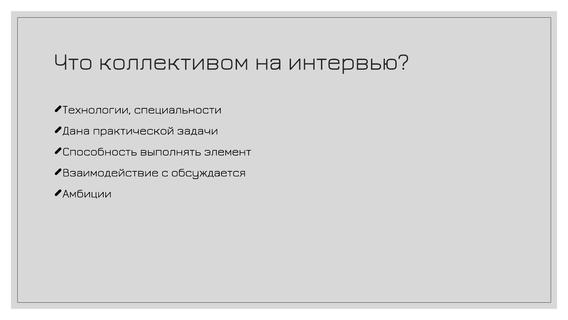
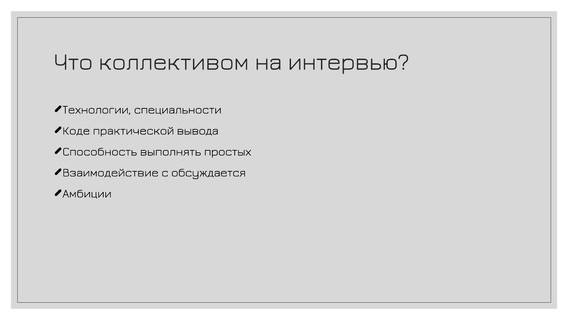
Дана: Дана -> Коде (76, 130)
задачи: задачи -> вывода (198, 130)
элемент: элемент -> простых (228, 151)
